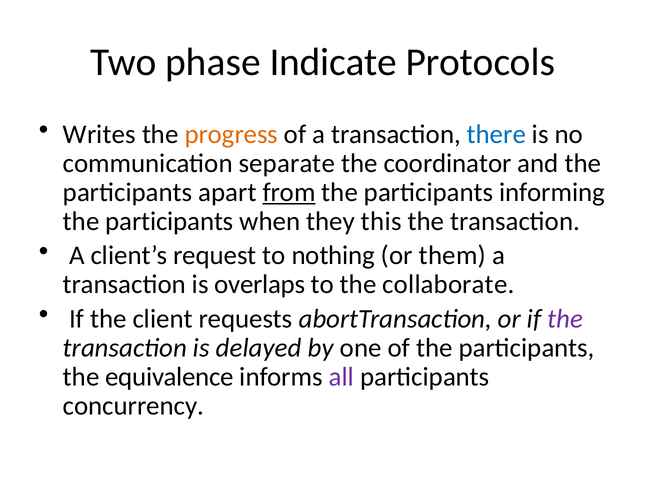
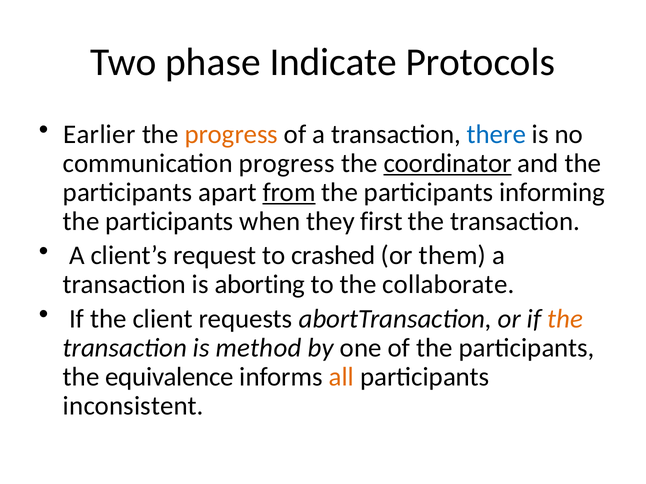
Writes: Writes -> Earlier (99, 134)
communication separate: separate -> progress (287, 163)
coordinator underline: none -> present (448, 163)
this: this -> first (382, 222)
nothing: nothing -> crashed (333, 256)
overlaps: overlaps -> aborting (260, 285)
the colour: purple -> orange (565, 319)
delayed: delayed -> method (259, 348)
all colour: purple -> orange (341, 377)
concurrency: concurrency -> inconsistent (133, 406)
